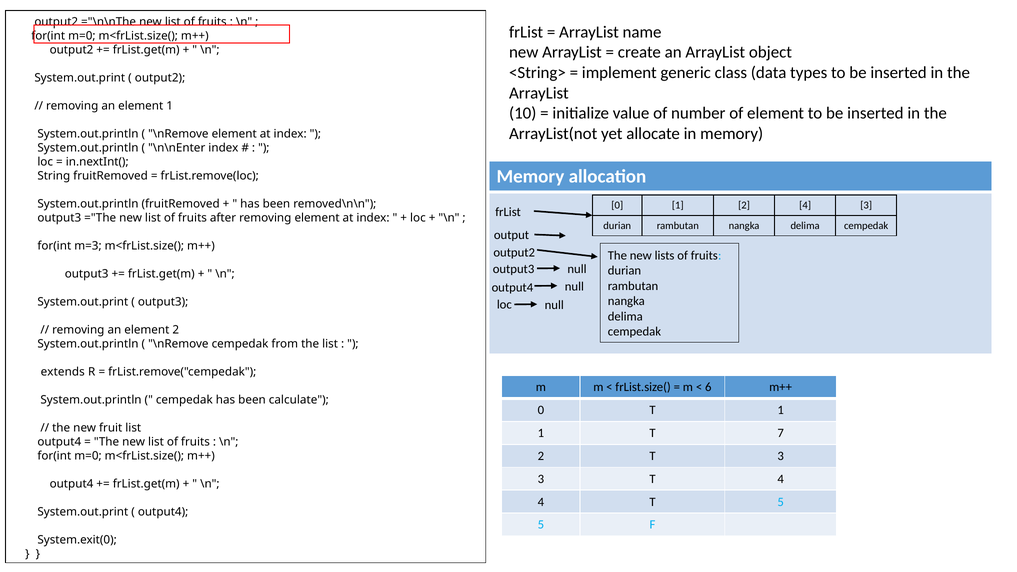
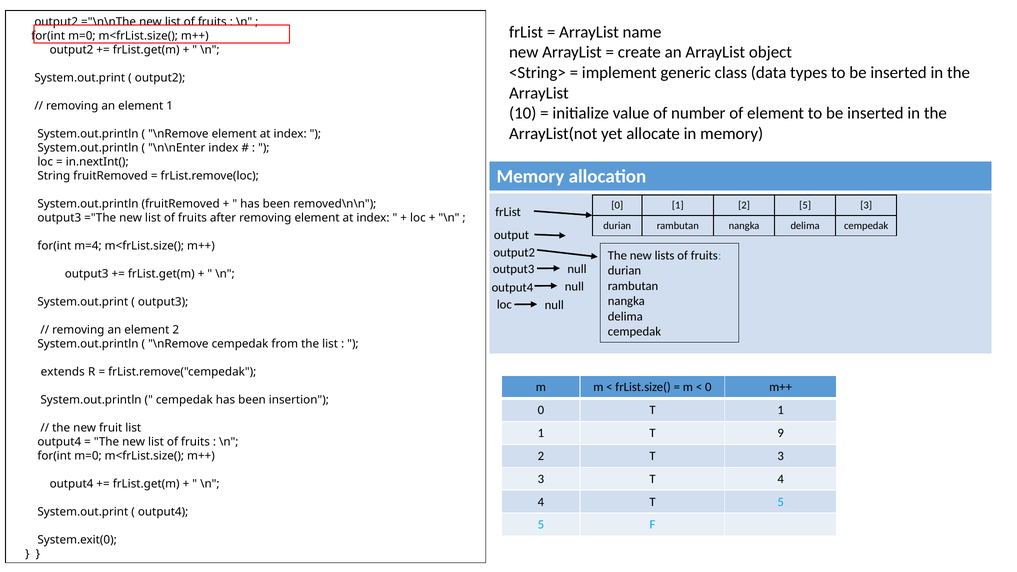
2 4: 4 -> 5 (805, 205)
m=3: m=3 -> m=4 (88, 246)
6: 6 -> 0 (708, 387)
calculate: calculate -> insertion (299, 400)
7: 7 -> 9 (781, 433)
